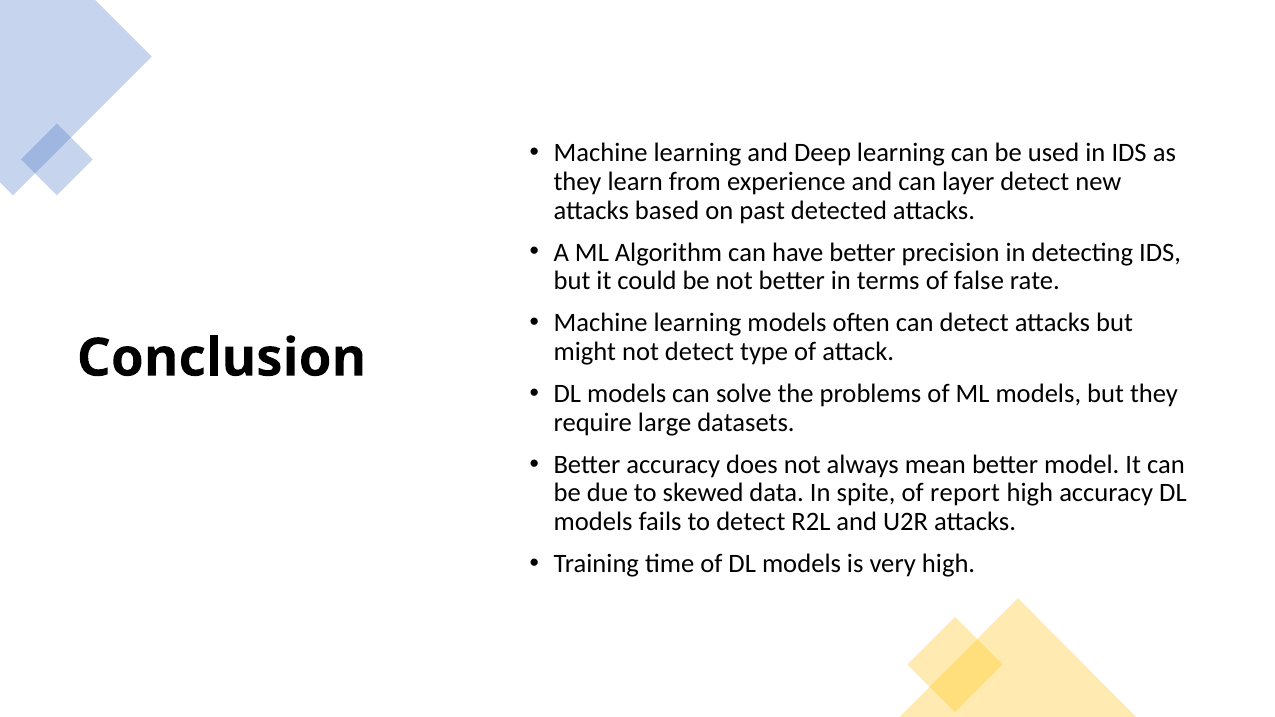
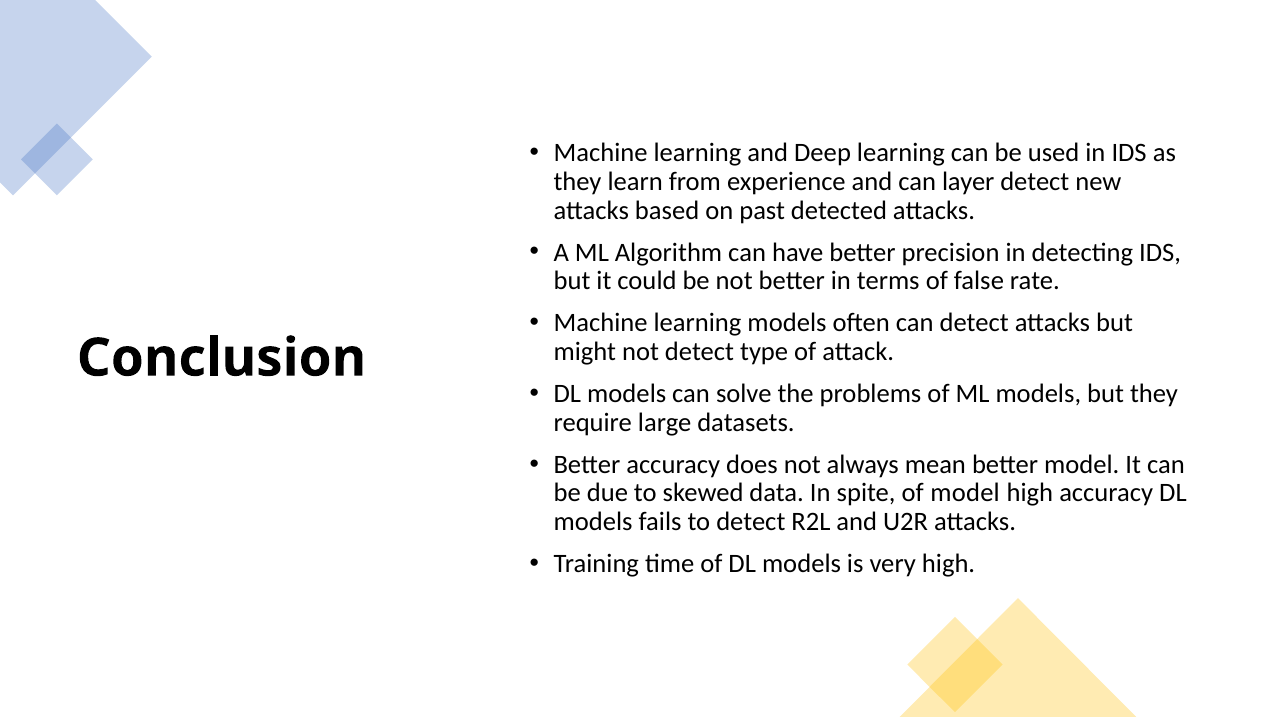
of report: report -> model (965, 493)
